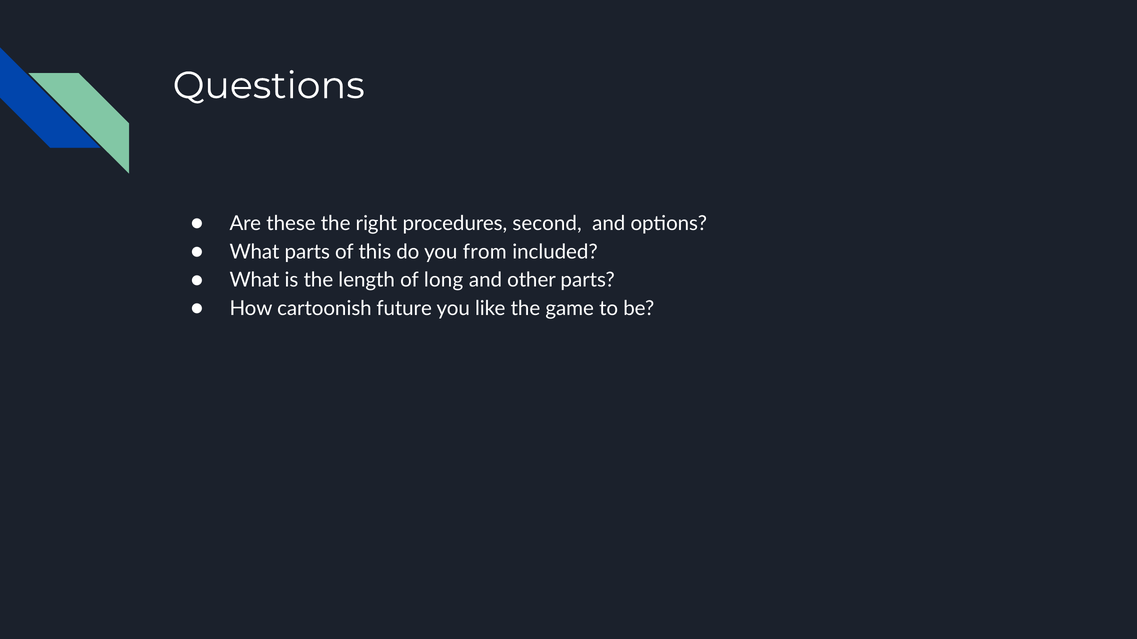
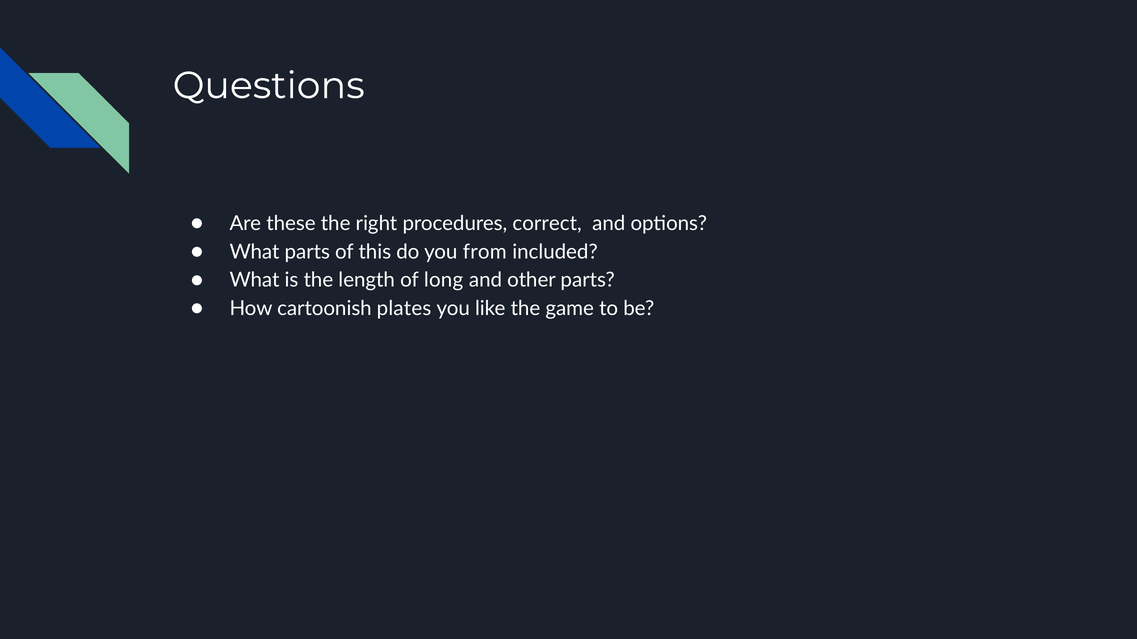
second: second -> correct (547, 224)
future: future -> plates (404, 309)
